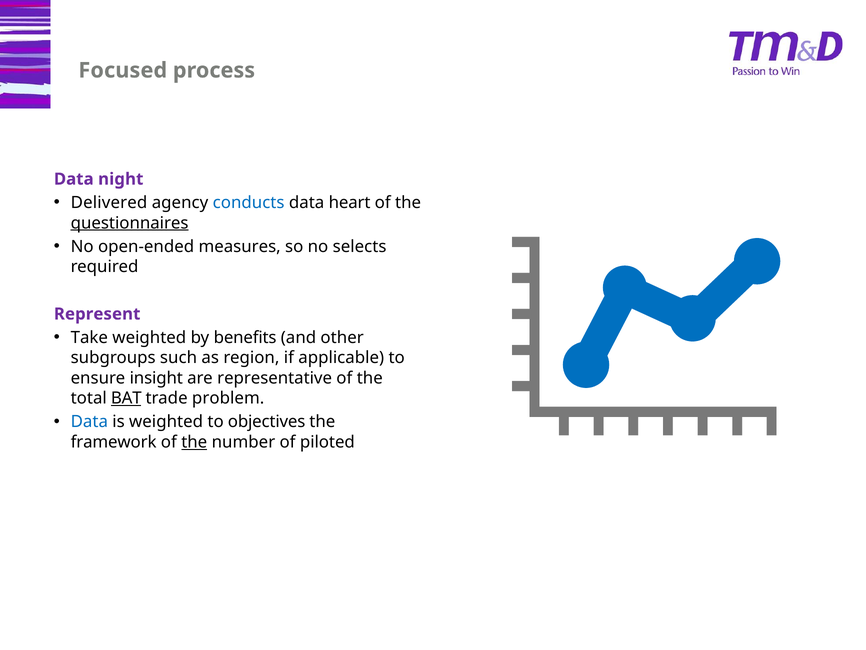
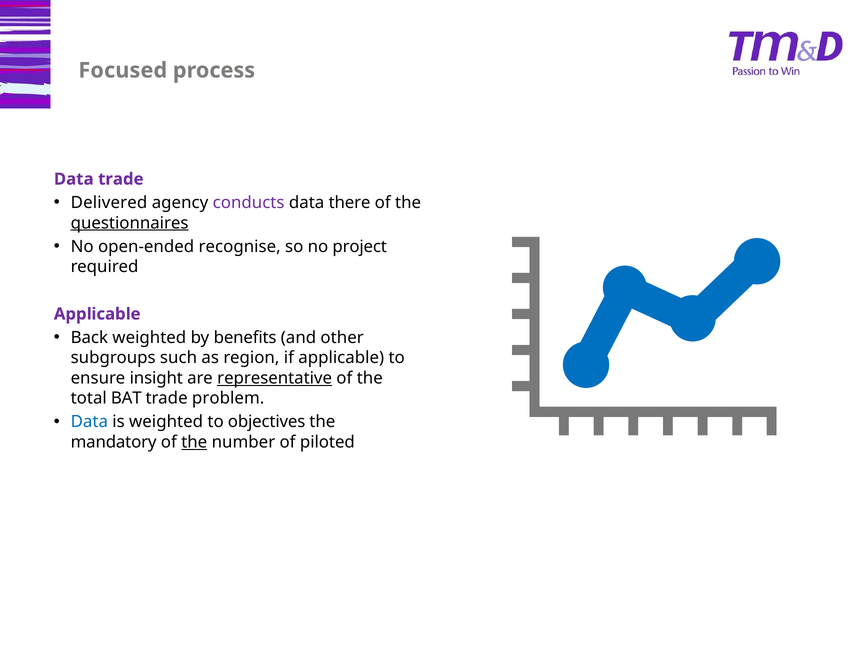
Data night: night -> trade (121, 179)
conducts colour: blue -> purple (249, 203)
heart: heart -> there (350, 203)
measures: measures -> recognise (240, 246)
selects: selects -> project (360, 246)
Represent: Represent -> Applicable (97, 314)
Take: Take -> Back (89, 337)
representative underline: none -> present (275, 378)
BAT underline: present -> none (126, 398)
framework: framework -> mandatory (114, 442)
